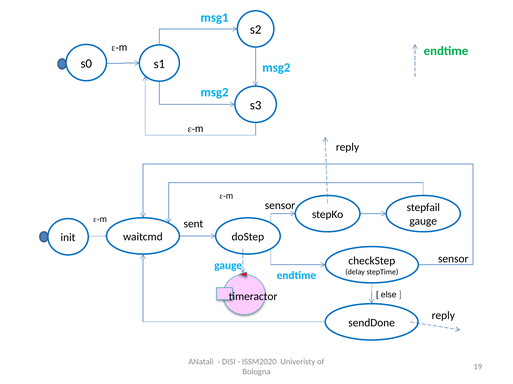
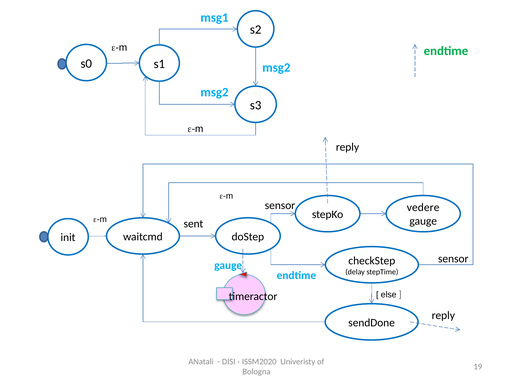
stepfail: stepfail -> vedere (423, 208)
